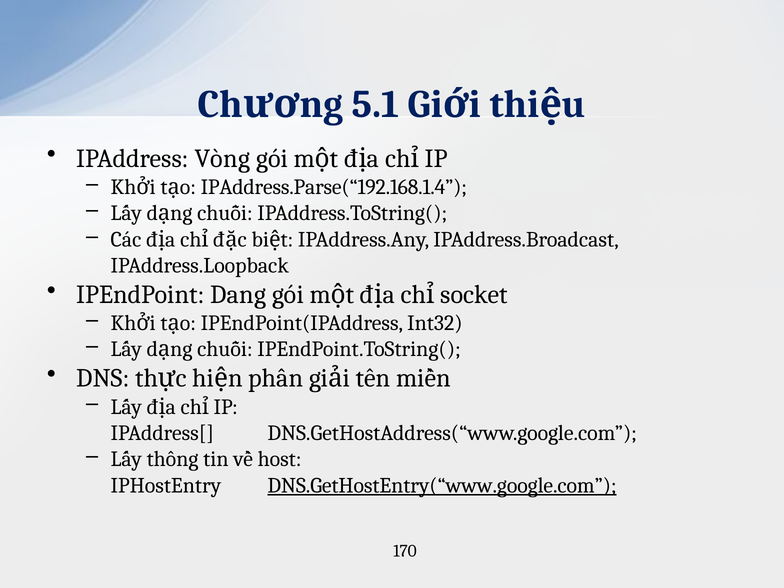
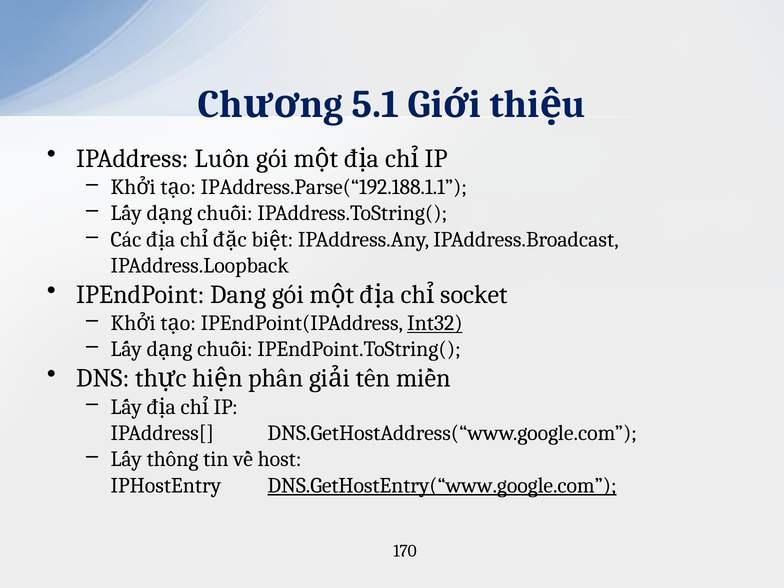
Vòng: Vòng -> Luôn (222, 159)
IPAddress.Parse(“192.168.1.4: IPAddress.Parse(“192.168.1.4 -> IPAddress.Parse(“192.188.1.1 (334, 187)
Int32 underline: none -> present (435, 323)
